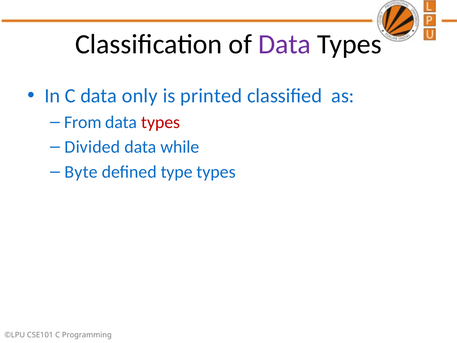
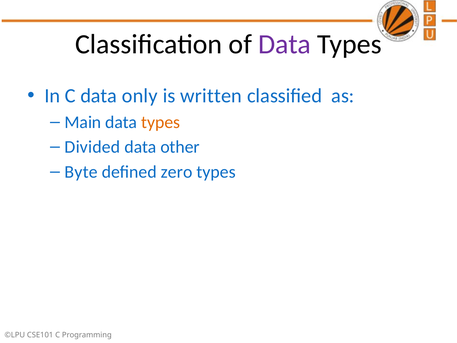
printed: printed -> written (211, 96)
From: From -> Main (83, 122)
types colour: red -> orange (161, 122)
while: while -> other (180, 147)
type: type -> zero (177, 172)
